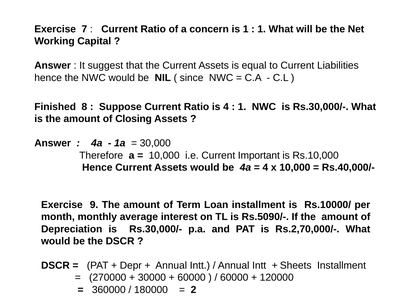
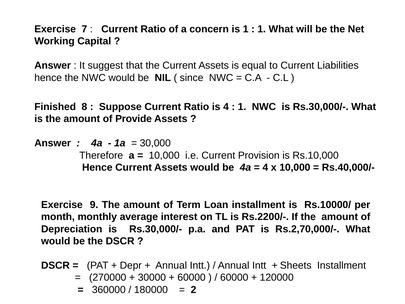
Closing: Closing -> Provide (134, 119)
Important: Important -> Provision (259, 155)
Rs.5090/-: Rs.5090/- -> Rs.2200/- (265, 217)
